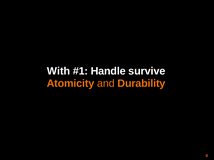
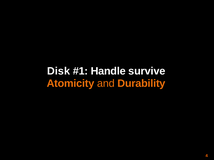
With: With -> Disk (59, 71)
